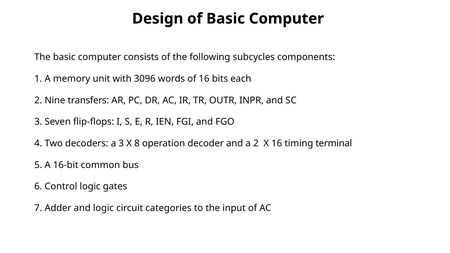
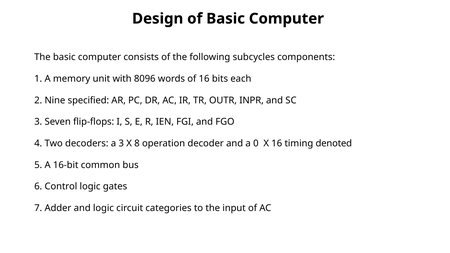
3096: 3096 -> 8096 (145, 79)
transfers: transfers -> specified (88, 100)
a 2: 2 -> 0 (256, 143)
terminal: terminal -> denoted (334, 143)
